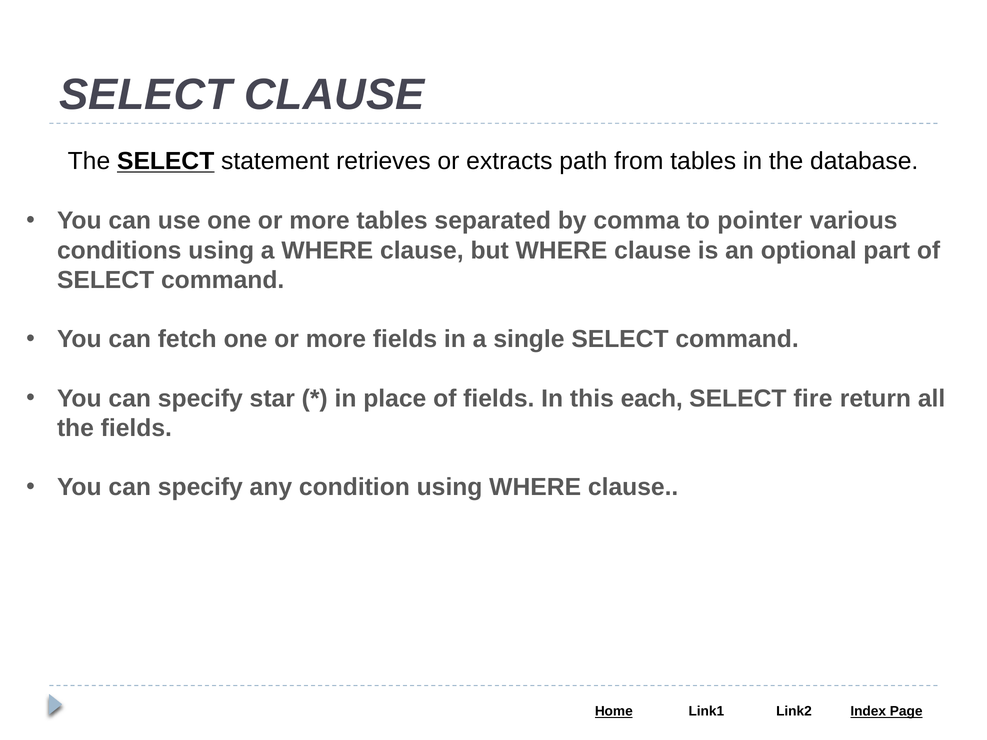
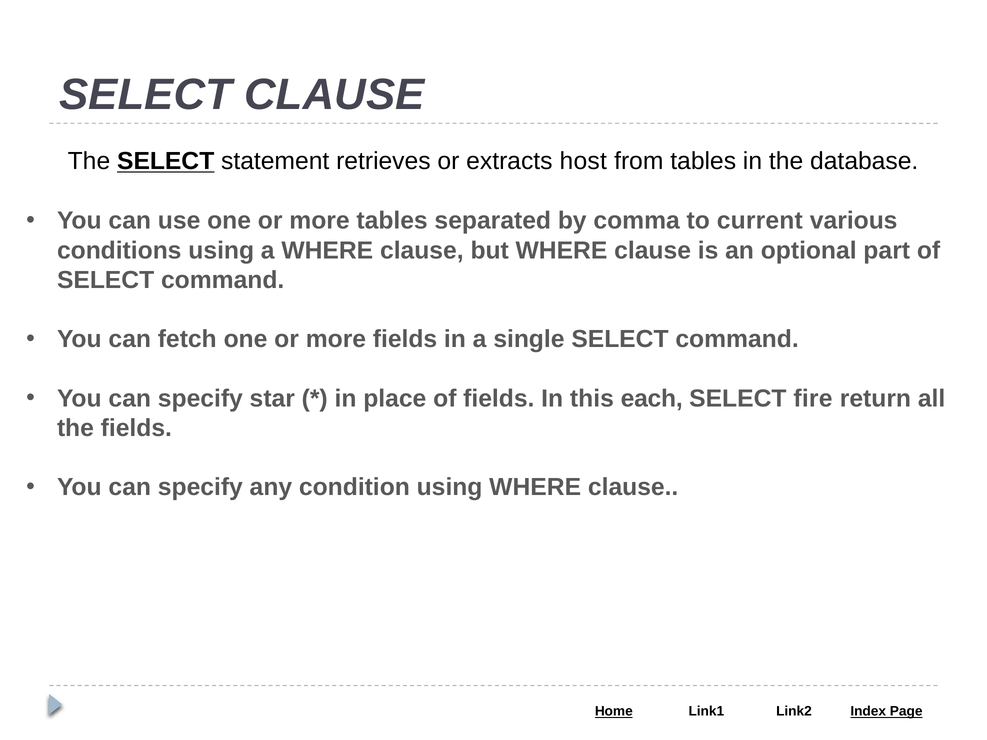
path: path -> host (583, 161)
pointer: pointer -> current (760, 221)
